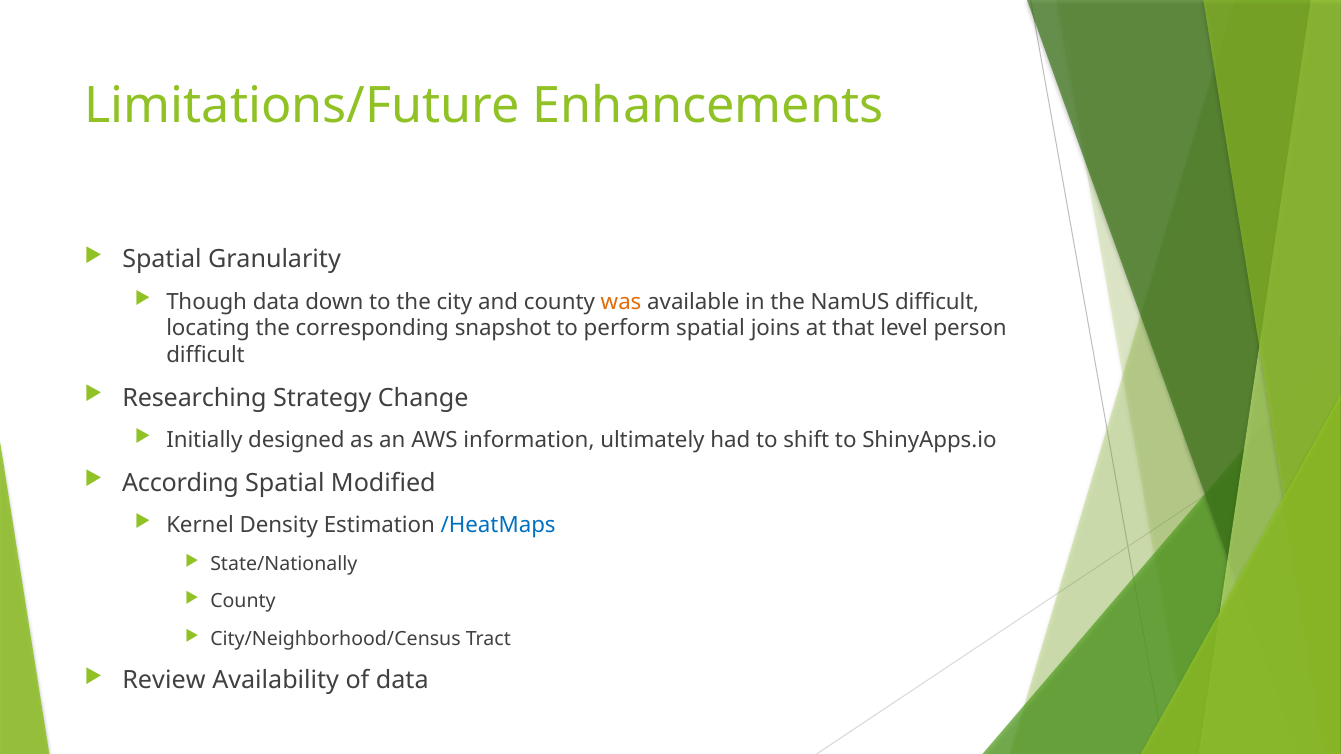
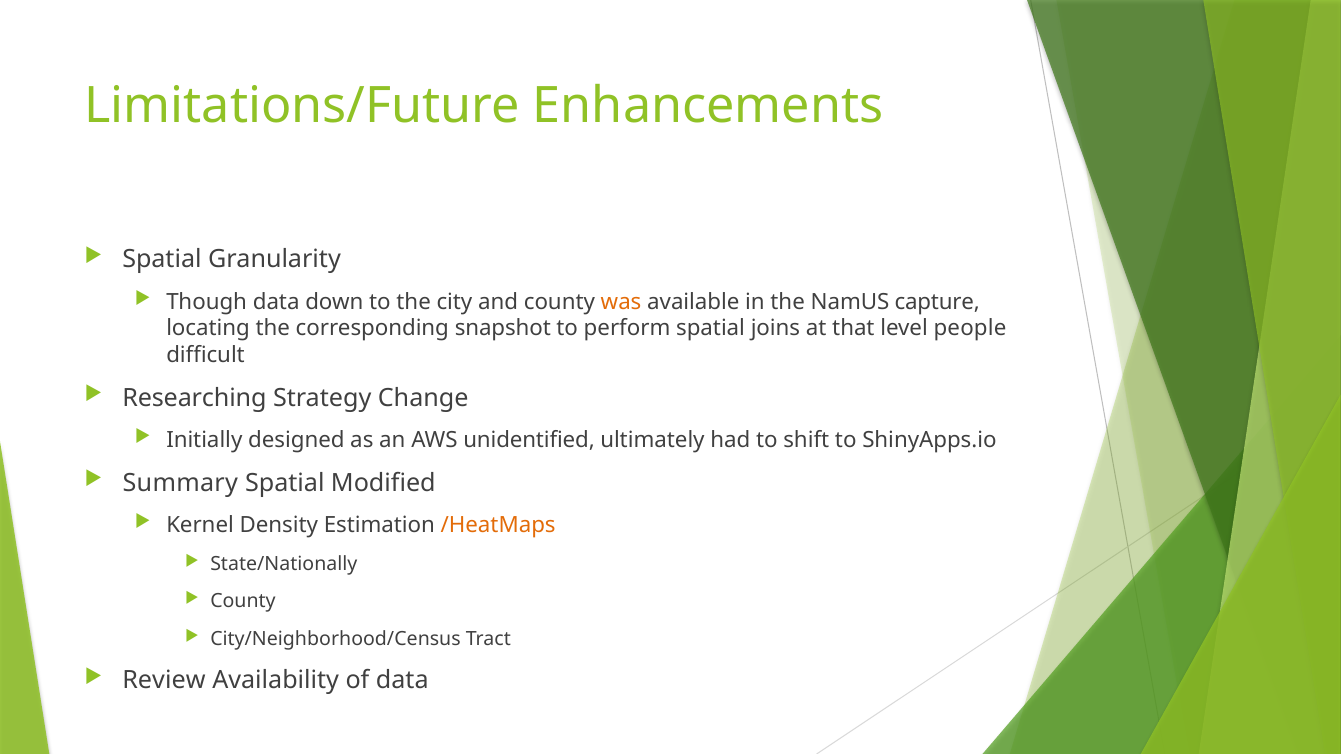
NamUS difficult: difficult -> capture (937, 302)
person: person -> people (970, 329)
information: information -> unidentified (529, 440)
According: According -> Summary (180, 483)
/HeatMaps colour: blue -> orange (498, 525)
